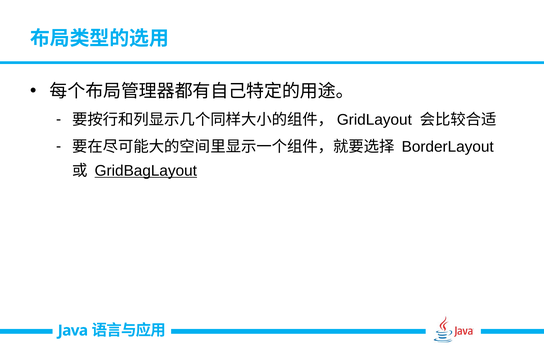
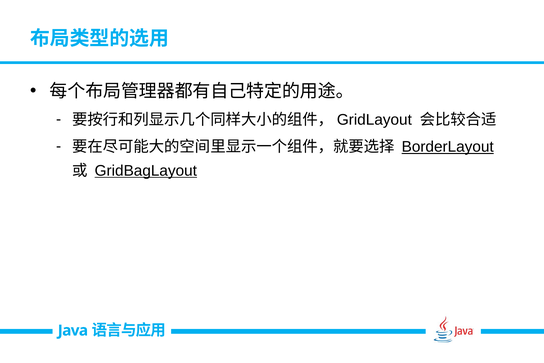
BorderLayout underline: none -> present (448, 147)
